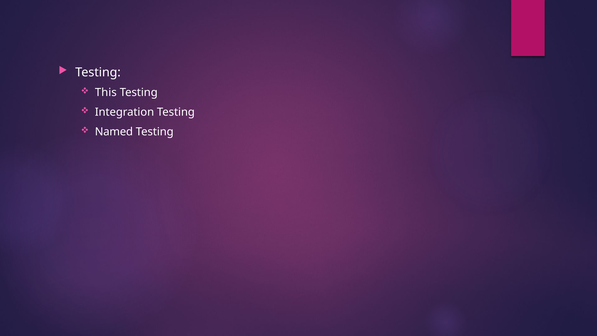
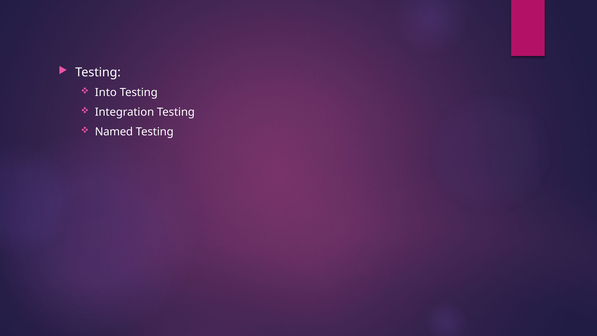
This: This -> Into (106, 93)
